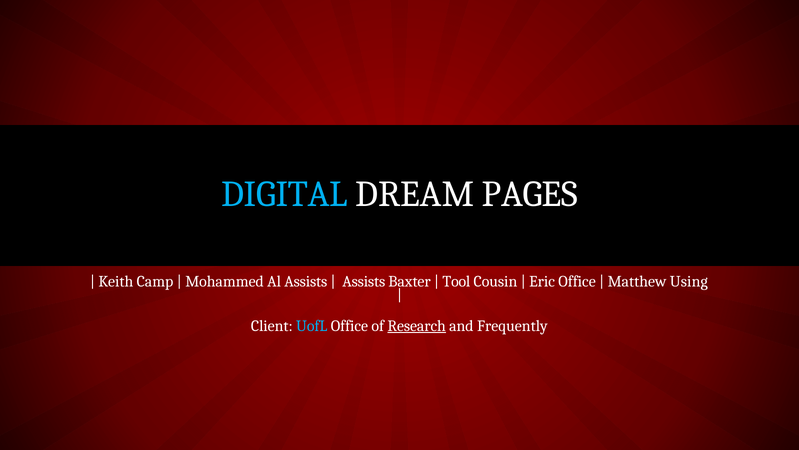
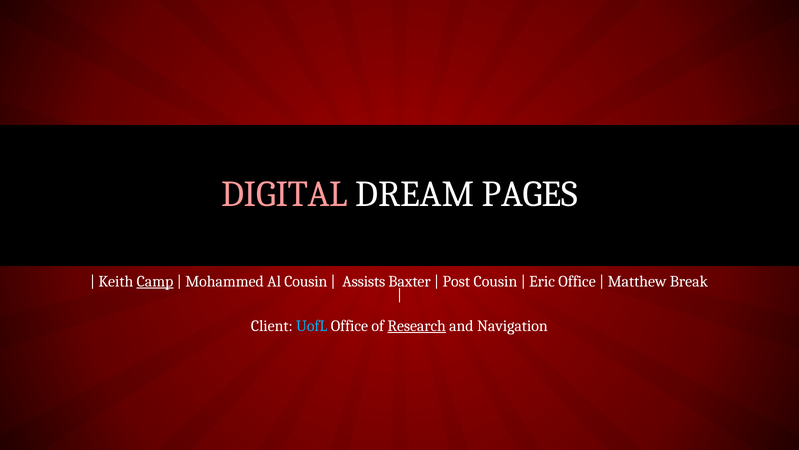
DIGITAL colour: light blue -> pink (285, 194)
Camp underline: none -> present (155, 281)
Al Assists: Assists -> Cousin (306, 281)
Tool: Tool -> Post (456, 281)
Using: Using -> Break (689, 281)
Frequently: Frequently -> Navigation (512, 325)
